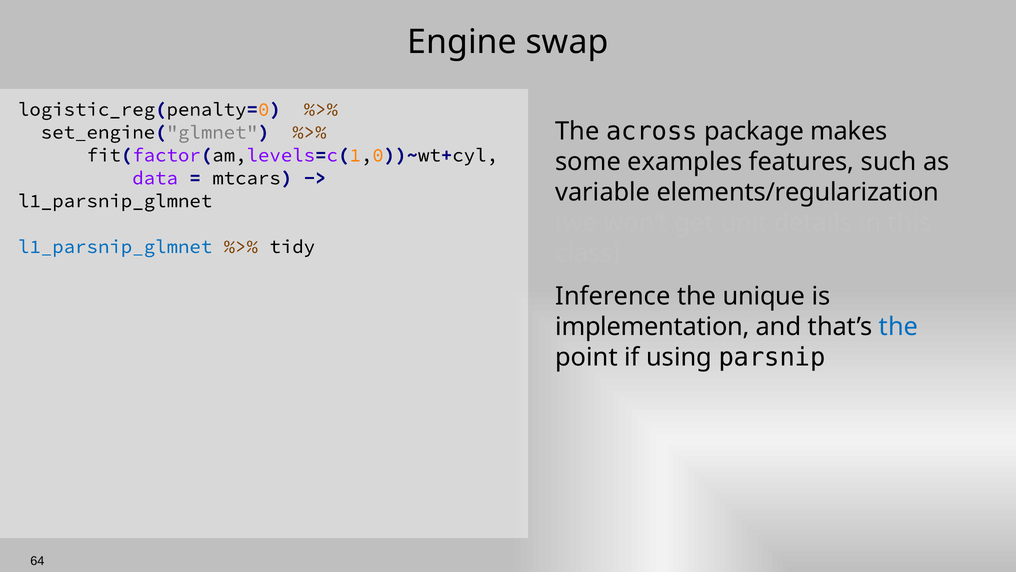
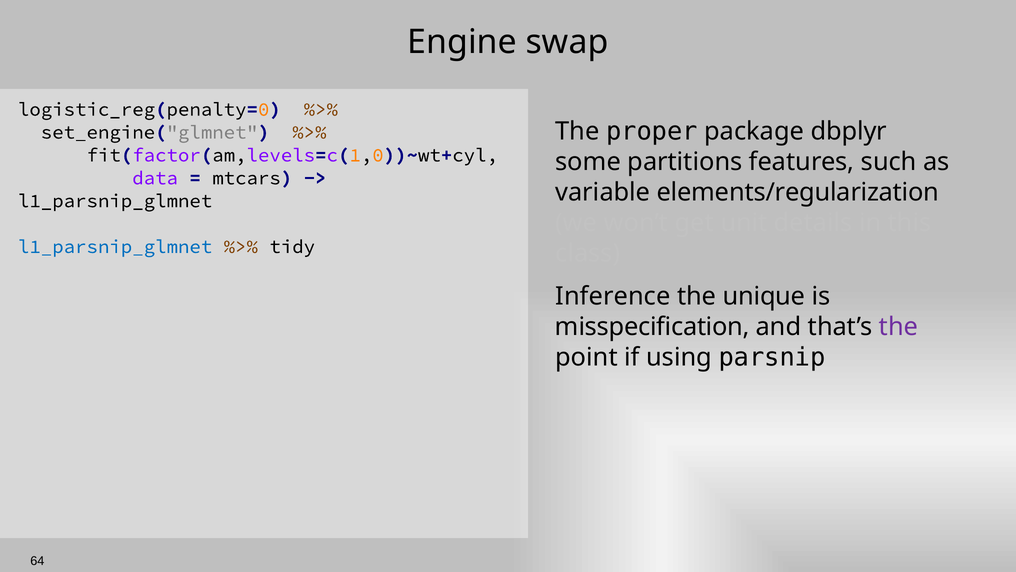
across: across -> proper (652, 131)
makes: makes -> dbplyr (849, 131)
examples: examples -> partitions (685, 161)
implementation: implementation -> misspecification (652, 327)
the colour: blue -> purple (899, 327)
